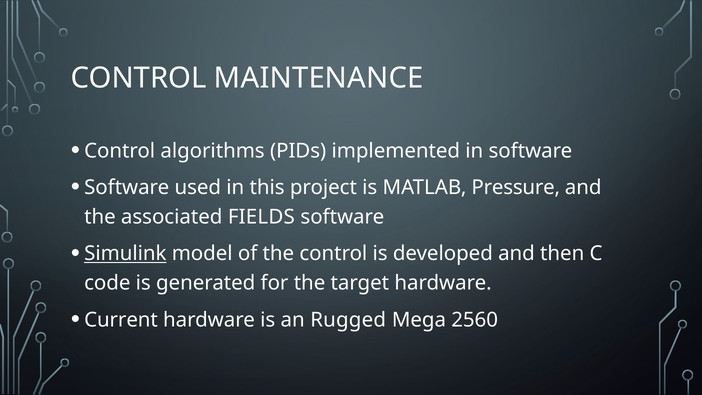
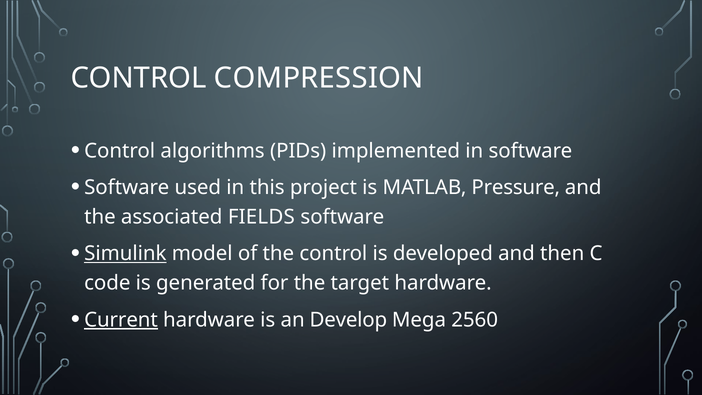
MAINTENANCE: MAINTENANCE -> COMPRESSION (319, 78)
Current underline: none -> present (121, 320)
Rugged: Rugged -> Develop (348, 320)
